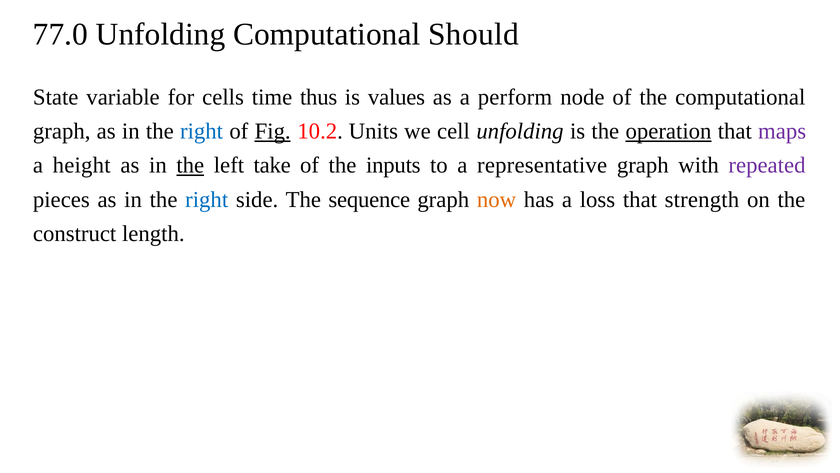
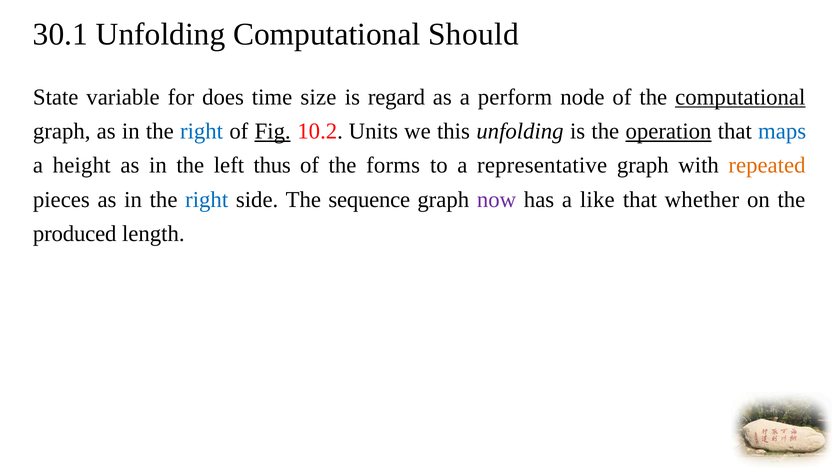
77.0: 77.0 -> 30.1 (61, 34)
cells: cells -> does (223, 97)
thus: thus -> size (318, 97)
values: values -> regard (397, 97)
computational underline: none -> present (740, 97)
cell: cell -> this (453, 131)
maps colour: purple -> blue (782, 131)
the underline: present -> none (190, 165)
take: take -> thus (272, 165)
inputs: inputs -> forms (393, 165)
repeated colour: purple -> orange (767, 165)
now colour: orange -> purple (496, 199)
loss: loss -> like (597, 199)
strength: strength -> whether (702, 199)
construct: construct -> produced (75, 234)
